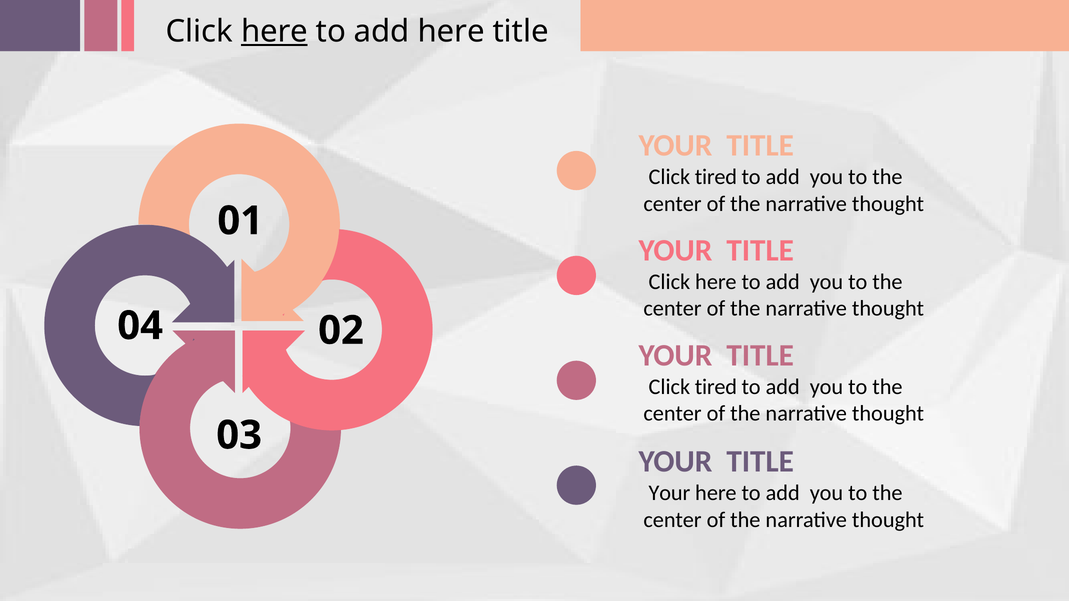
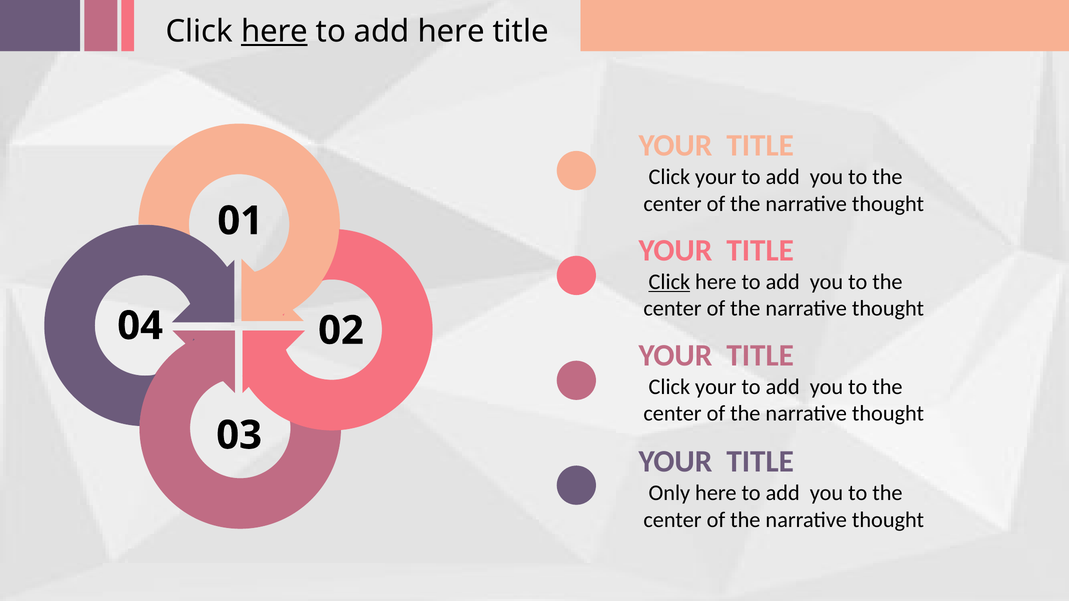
tired: tired -> your (716, 177)
Click underline: none -> present (669, 282)
tired: tired -> your (716, 387)
Your: Your -> Only (669, 493)
